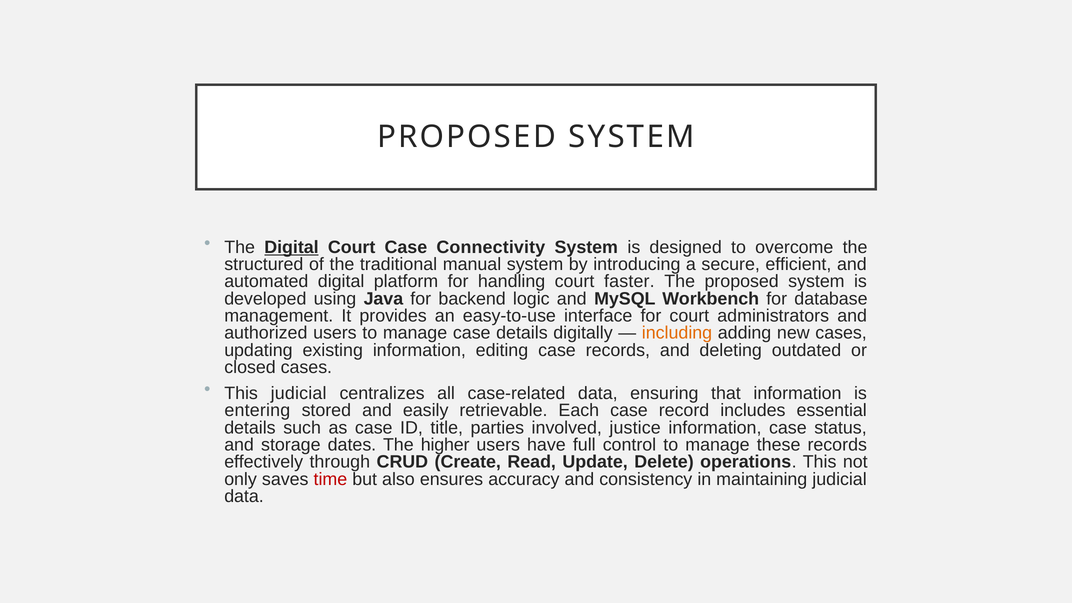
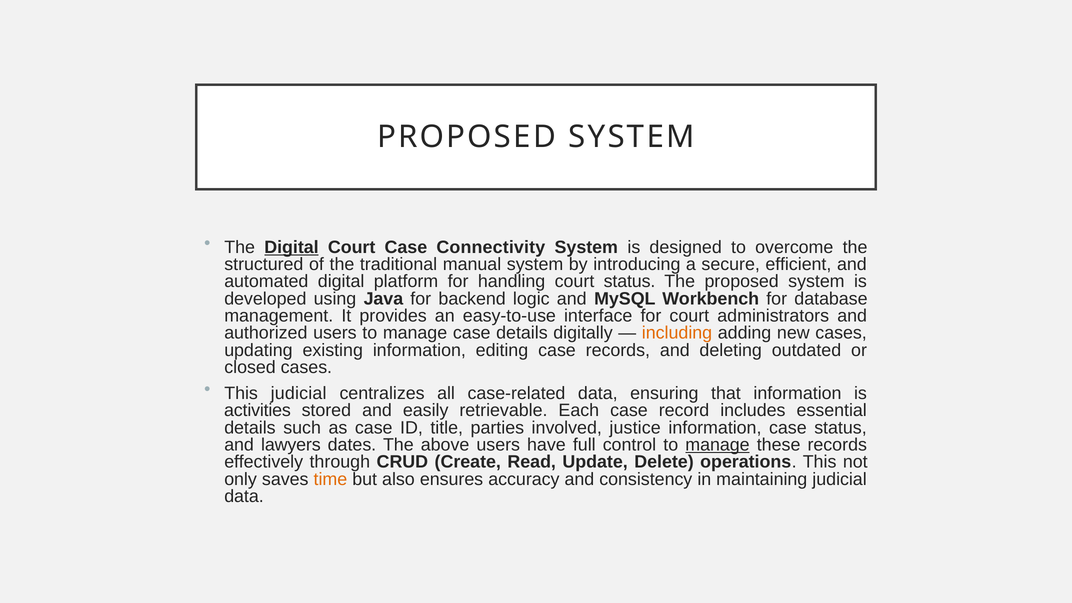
court faster: faster -> status (630, 282)
entering: entering -> activities (258, 411)
storage: storage -> lawyers (291, 445)
higher: higher -> above (445, 445)
manage underline: none -> present (717, 445)
time colour: red -> orange (330, 479)
